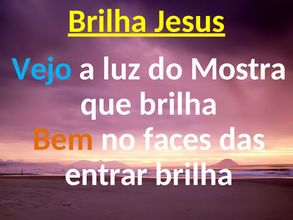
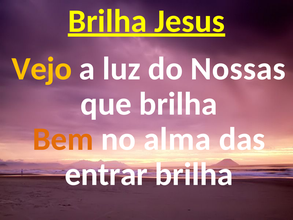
Vejo colour: light blue -> yellow (42, 69)
Mostra: Mostra -> Nossas (238, 69)
faces: faces -> alma (177, 139)
